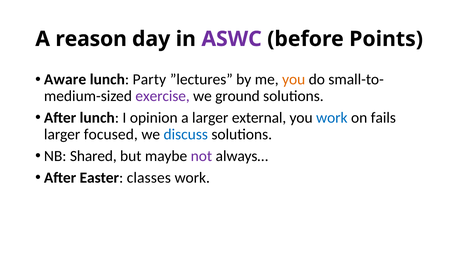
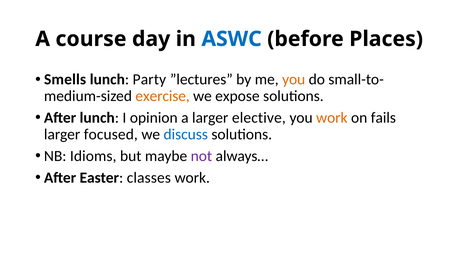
reason: reason -> course (91, 39)
ASWC colour: purple -> blue (232, 39)
Points: Points -> Places (386, 39)
Aware: Aware -> Smells (65, 79)
exercise colour: purple -> orange (163, 96)
ground: ground -> expose (237, 96)
external: external -> elective (259, 117)
work colour: blue -> orange (332, 117)
Shared: Shared -> Idioms (93, 156)
